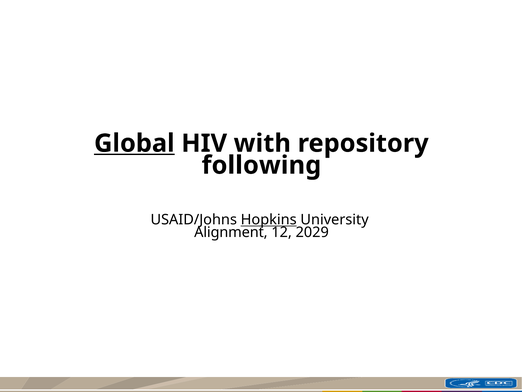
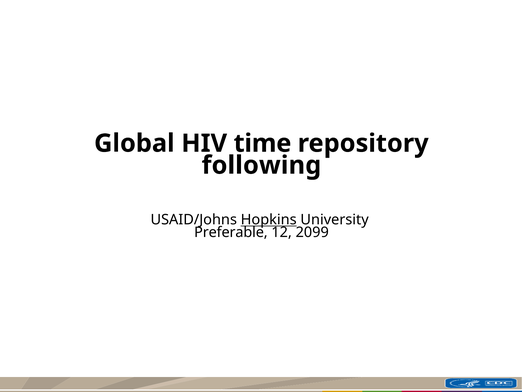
Global underline: present -> none (134, 143)
with: with -> time (263, 143)
Alignment: Alignment -> Preferable (231, 232)
2029: 2029 -> 2099 (312, 232)
